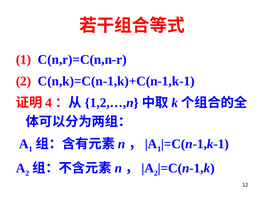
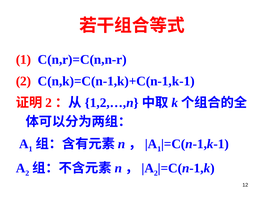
4: 4 -> 2 (49, 103)
